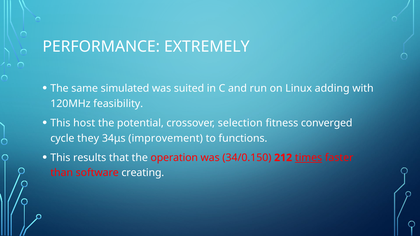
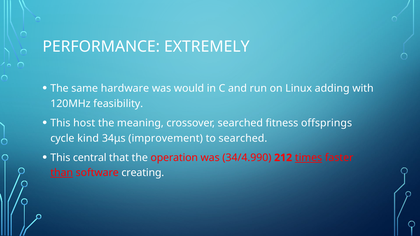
simulated: simulated -> hardware (125, 89)
suited: suited -> would (189, 89)
potential: potential -> meaning (140, 123)
crossover selection: selection -> searched (240, 123)
converged: converged -> offsprings (327, 123)
they: they -> kind (88, 138)
to functions: functions -> searched (243, 138)
results: results -> central (90, 158)
34/0.150: 34/0.150 -> 34/4.990 (247, 158)
than underline: none -> present (62, 173)
